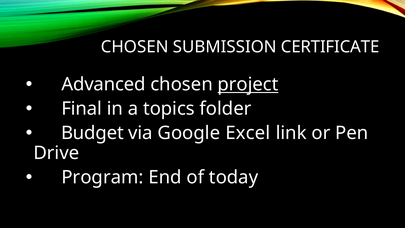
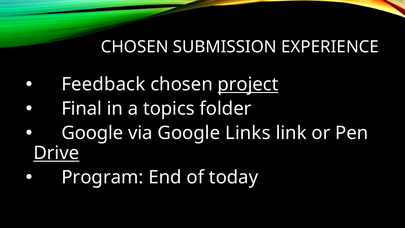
CERTIFICATE: CERTIFICATE -> EXPERIENCE (330, 47)
Advanced: Advanced -> Feedback (103, 84)
Budget: Budget -> Google (92, 133)
Excel: Excel -> Links (248, 133)
Drive underline: none -> present (56, 153)
